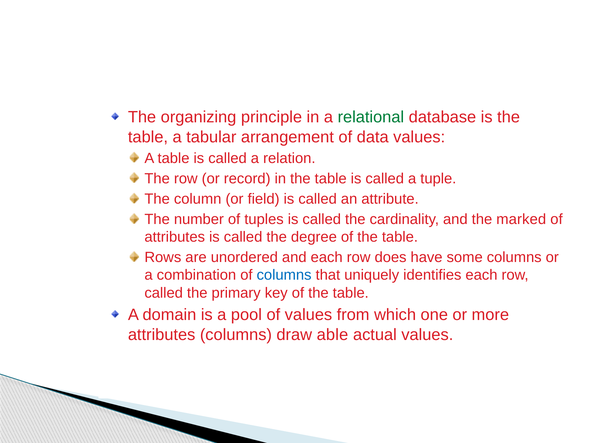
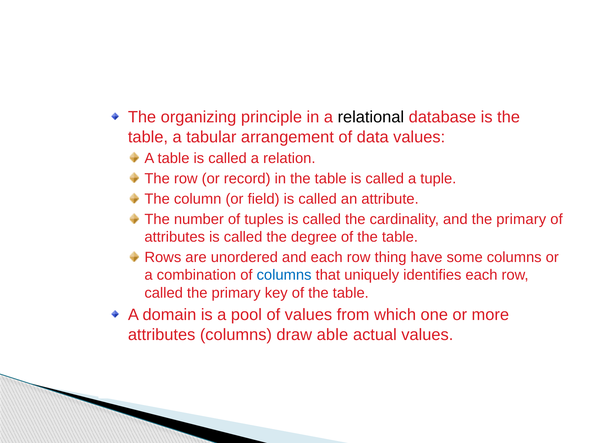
relational colour: green -> black (371, 117)
and the marked: marked -> primary (521, 219)
does: does -> thing (391, 257)
